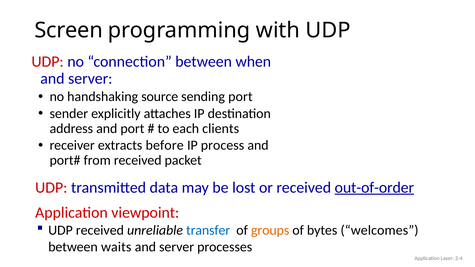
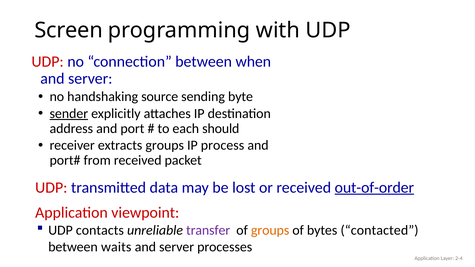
sending port: port -> byte (241, 97)
sender underline: none -> present (69, 114)
clients: clients -> should (221, 129)
extracts before: before -> groups (165, 145)
UDP received: received -> contacts (100, 231)
transfer colour: blue -> purple (208, 231)
welcomes: welcomes -> contacted (379, 231)
